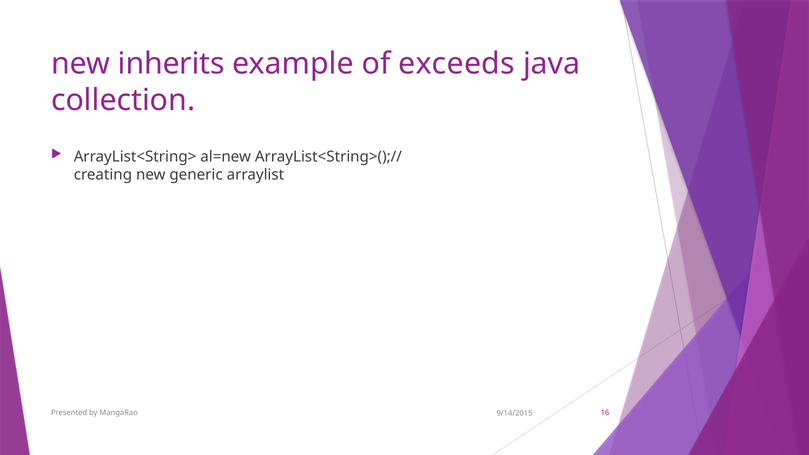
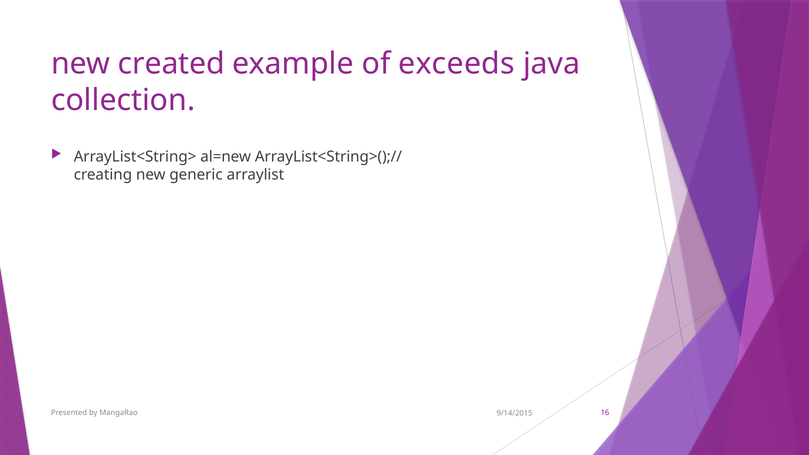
inherits: inherits -> created (171, 64)
